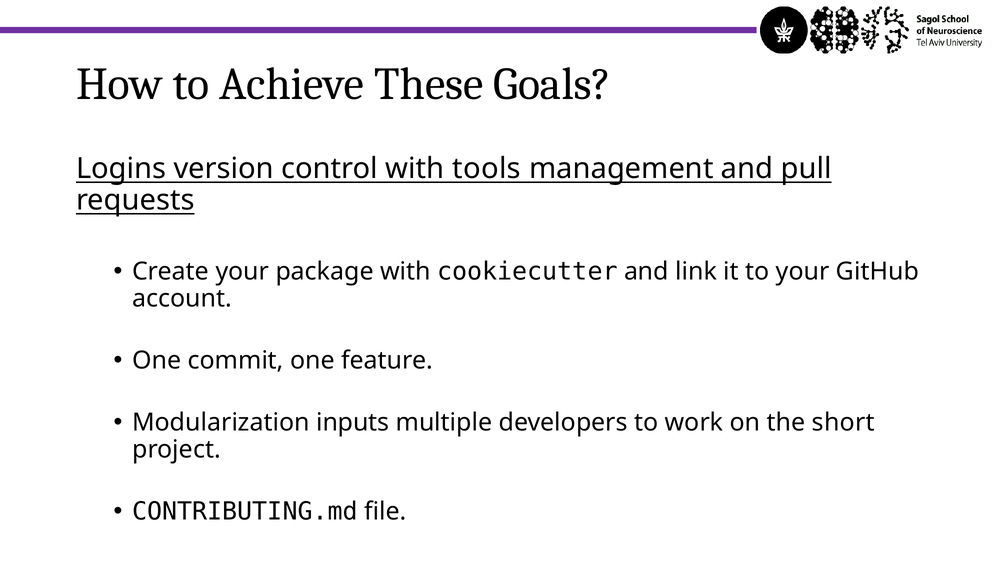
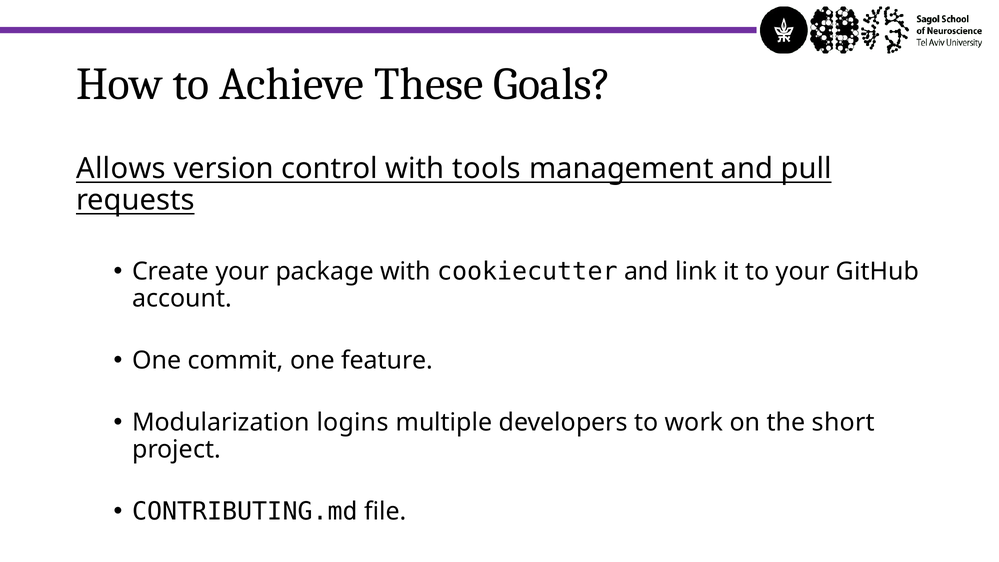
Logins: Logins -> Allows (121, 169)
inputs: inputs -> logins (353, 423)
